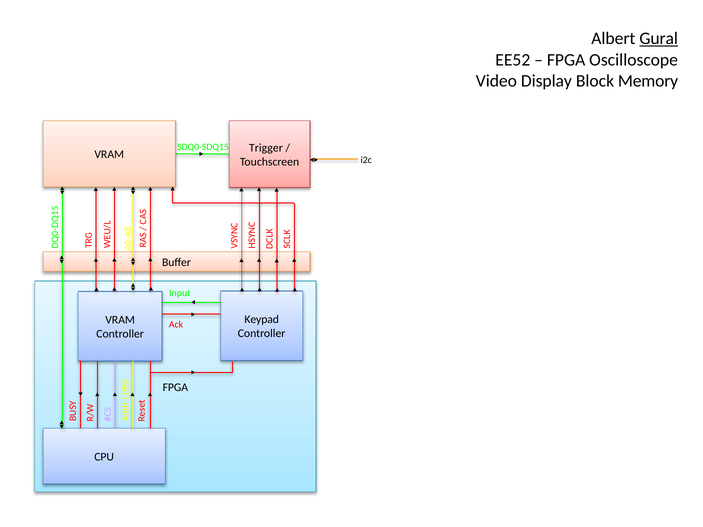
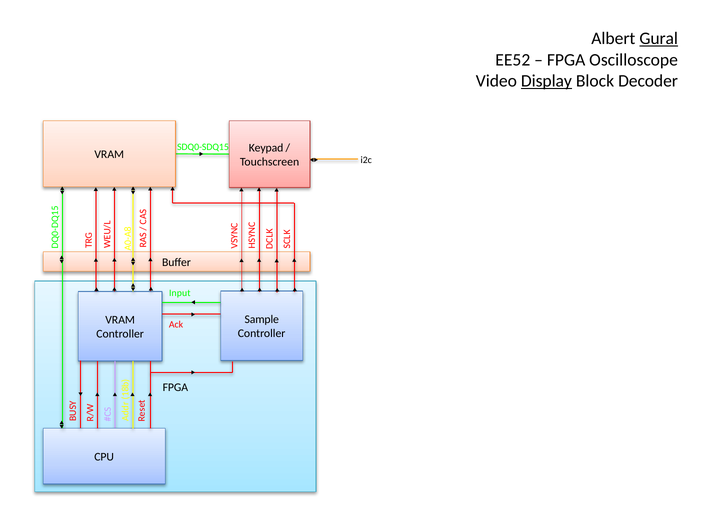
Display underline: none -> present (546, 81)
Memory: Memory -> Decoder (648, 81)
Trigger: Trigger -> Keypad (266, 148)
Keypad: Keypad -> Sample (262, 320)
